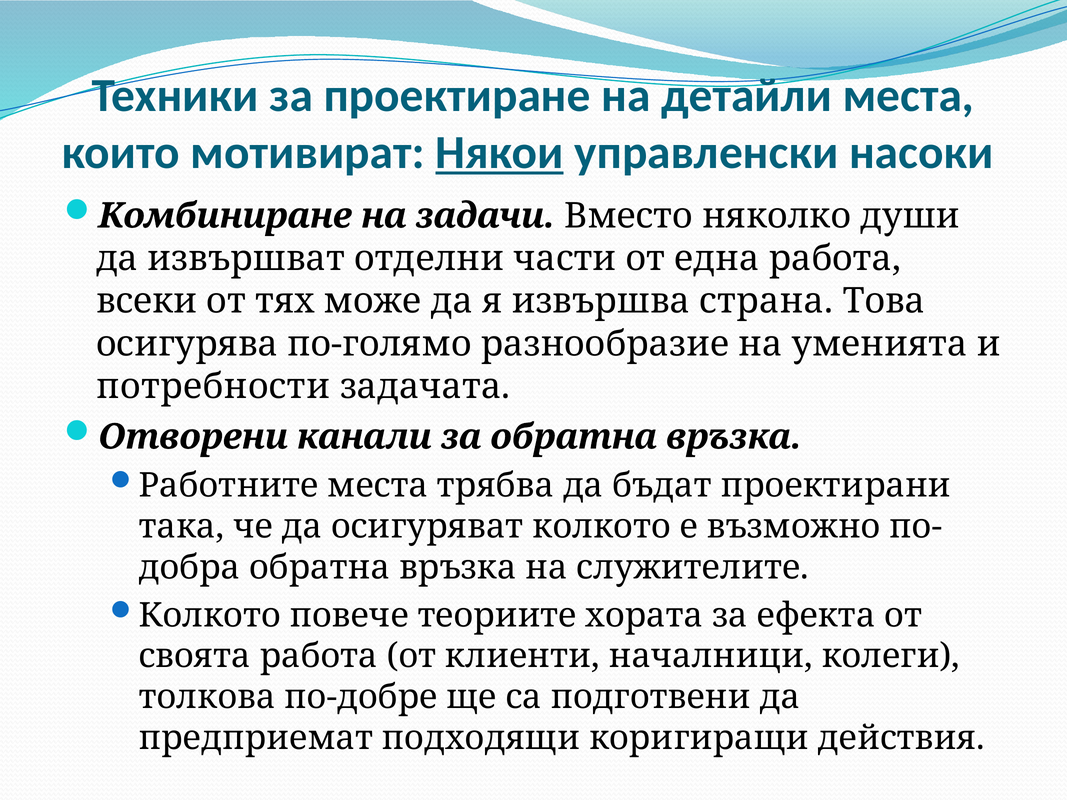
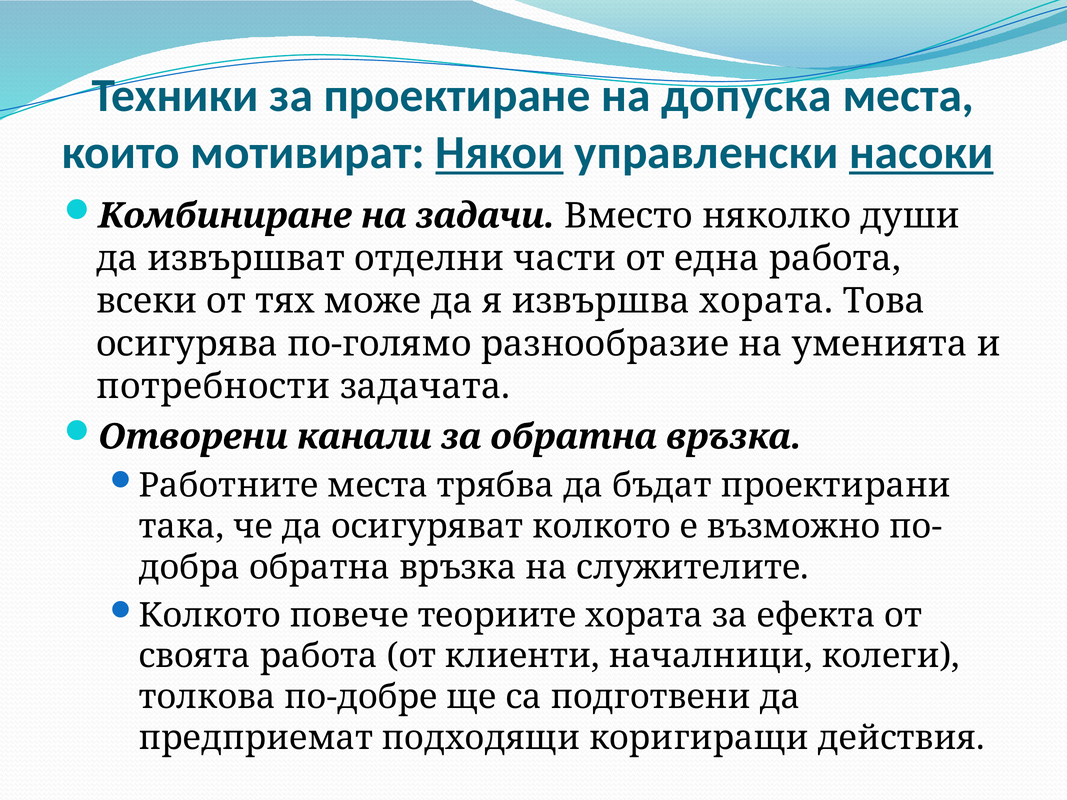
детайли: детайли -> допуска (746, 96)
насоки underline: none -> present (921, 153)
извършва страна: страна -> хората (766, 301)
